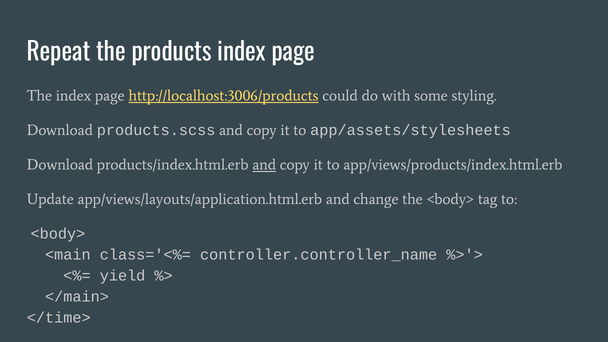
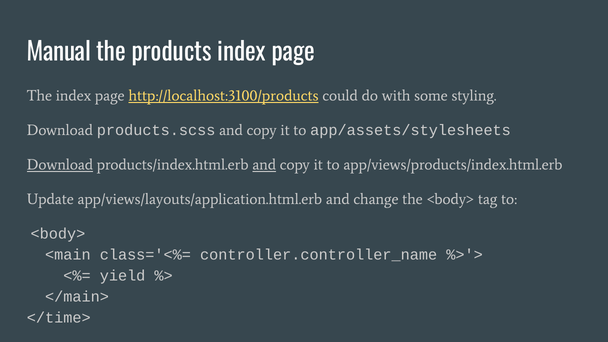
Repeat: Repeat -> Manual (59, 53)
http://localhost:3006/products: http://localhost:3006/products -> http://localhost:3100/products (223, 96)
Download underline: none -> present (60, 165)
